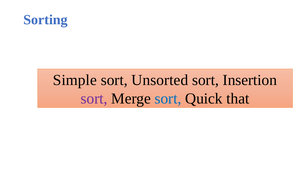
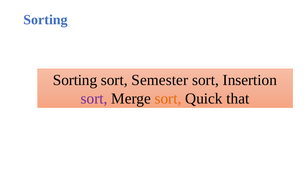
Simple: Simple -> Sorting (75, 80)
Unsorted: Unsorted -> Semester (160, 80)
sort colour: blue -> orange (168, 99)
